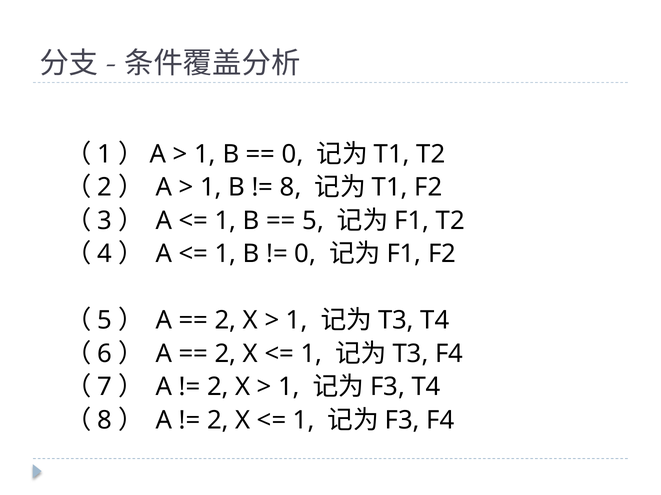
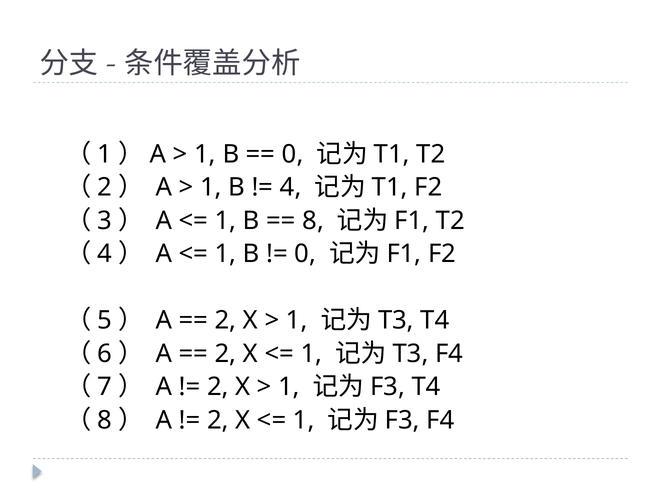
8: 8 -> 4 (291, 188)
5: 5 -> 8 (313, 221)
